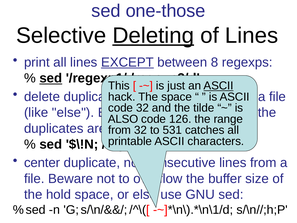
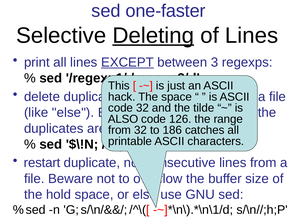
one-those: one-those -> one-faster (166, 11)
8: 8 -> 3 (215, 62)
sed underline: present -> none (51, 78)
ASCII underline: present -> none (219, 86)
531: 531 -> 186 (172, 130)
center: center -> restart (42, 163)
